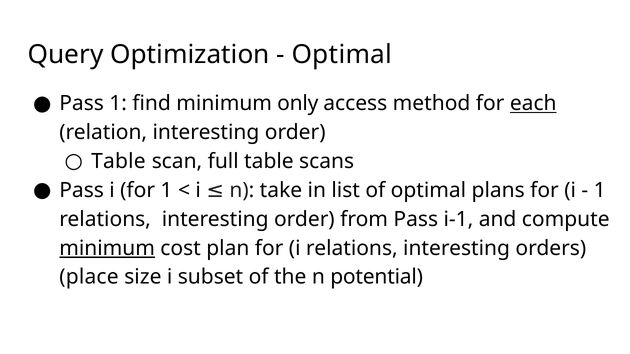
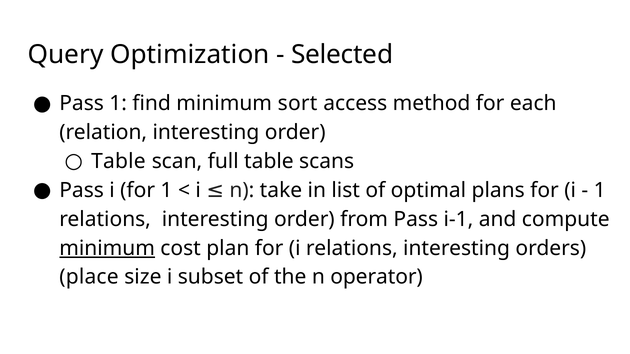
Optimal: Optimal -> Selected (342, 55)
only: only -> sort (298, 104)
each underline: present -> none (533, 104)
potential: potential -> operator (377, 277)
